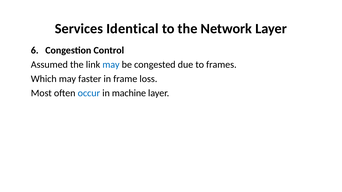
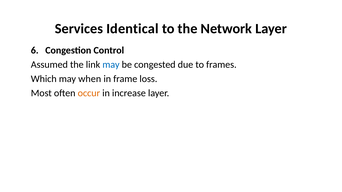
faster: faster -> when (90, 79)
occur colour: blue -> orange (89, 93)
machine: machine -> increase (129, 93)
